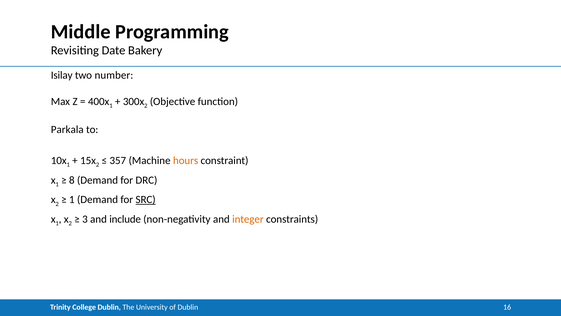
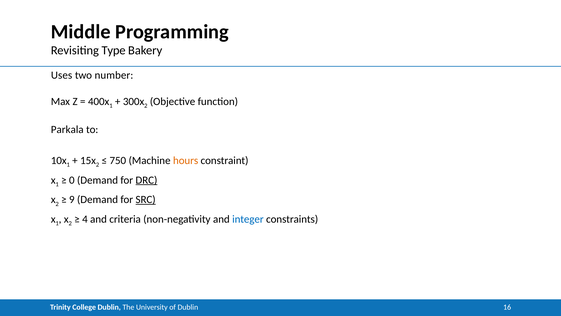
Date: Date -> Type (114, 50)
Isilay: Isilay -> Uses (62, 75)
357: 357 -> 750 (118, 160)
8: 8 -> 0 (72, 180)
DRC underline: none -> present (146, 180)
1: 1 -> 9 (72, 199)
3: 3 -> 4 (85, 219)
include: include -> criteria (125, 219)
integer colour: orange -> blue (248, 219)
